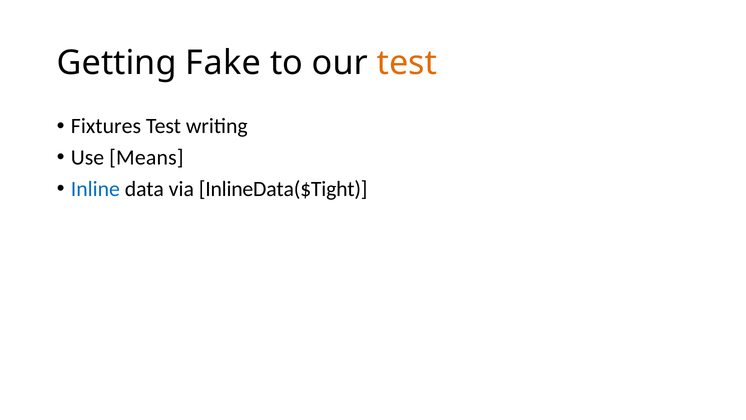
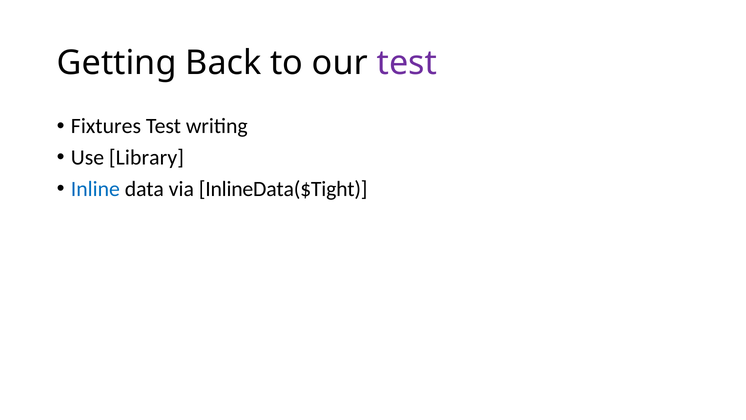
Fake: Fake -> Back (223, 63)
test colour: orange -> purple (407, 63)
Means: Means -> Library (146, 157)
